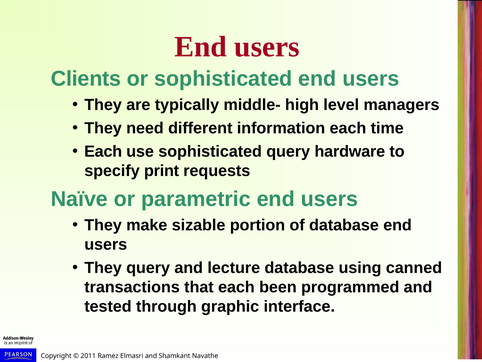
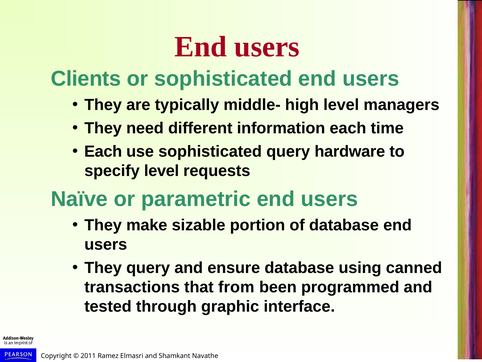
specify print: print -> level (162, 171)
lecture: lecture -> ensure (234, 268)
that each: each -> from (236, 287)
